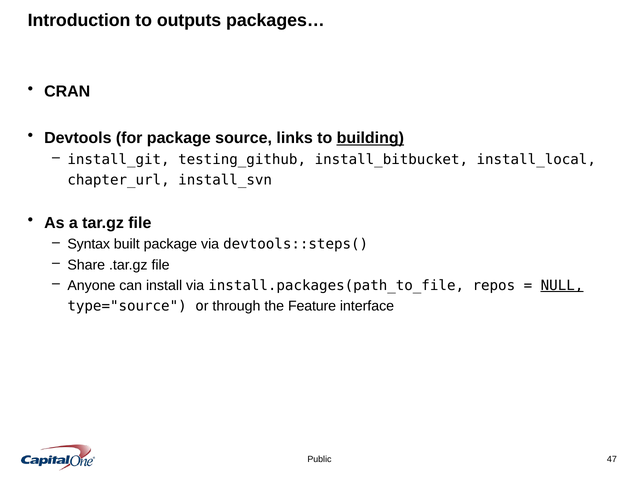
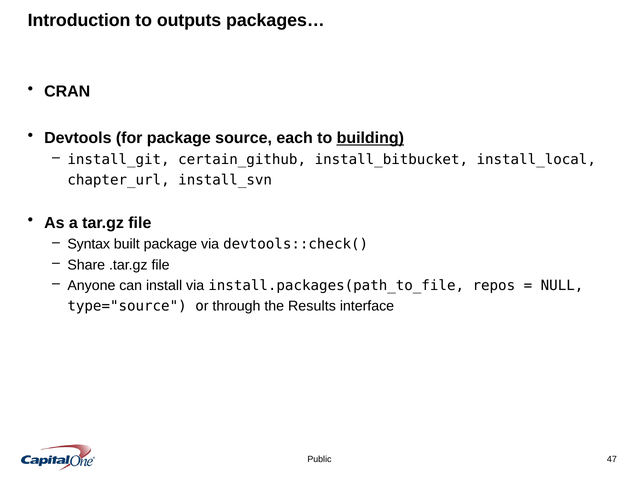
links: links -> each (295, 138)
testing_github: testing_github -> certain_github (242, 160)
devtools::steps(: devtools::steps( -> devtools::check( (296, 244)
NULL underline: present -> none (562, 286)
Feature: Feature -> Results (312, 306)
